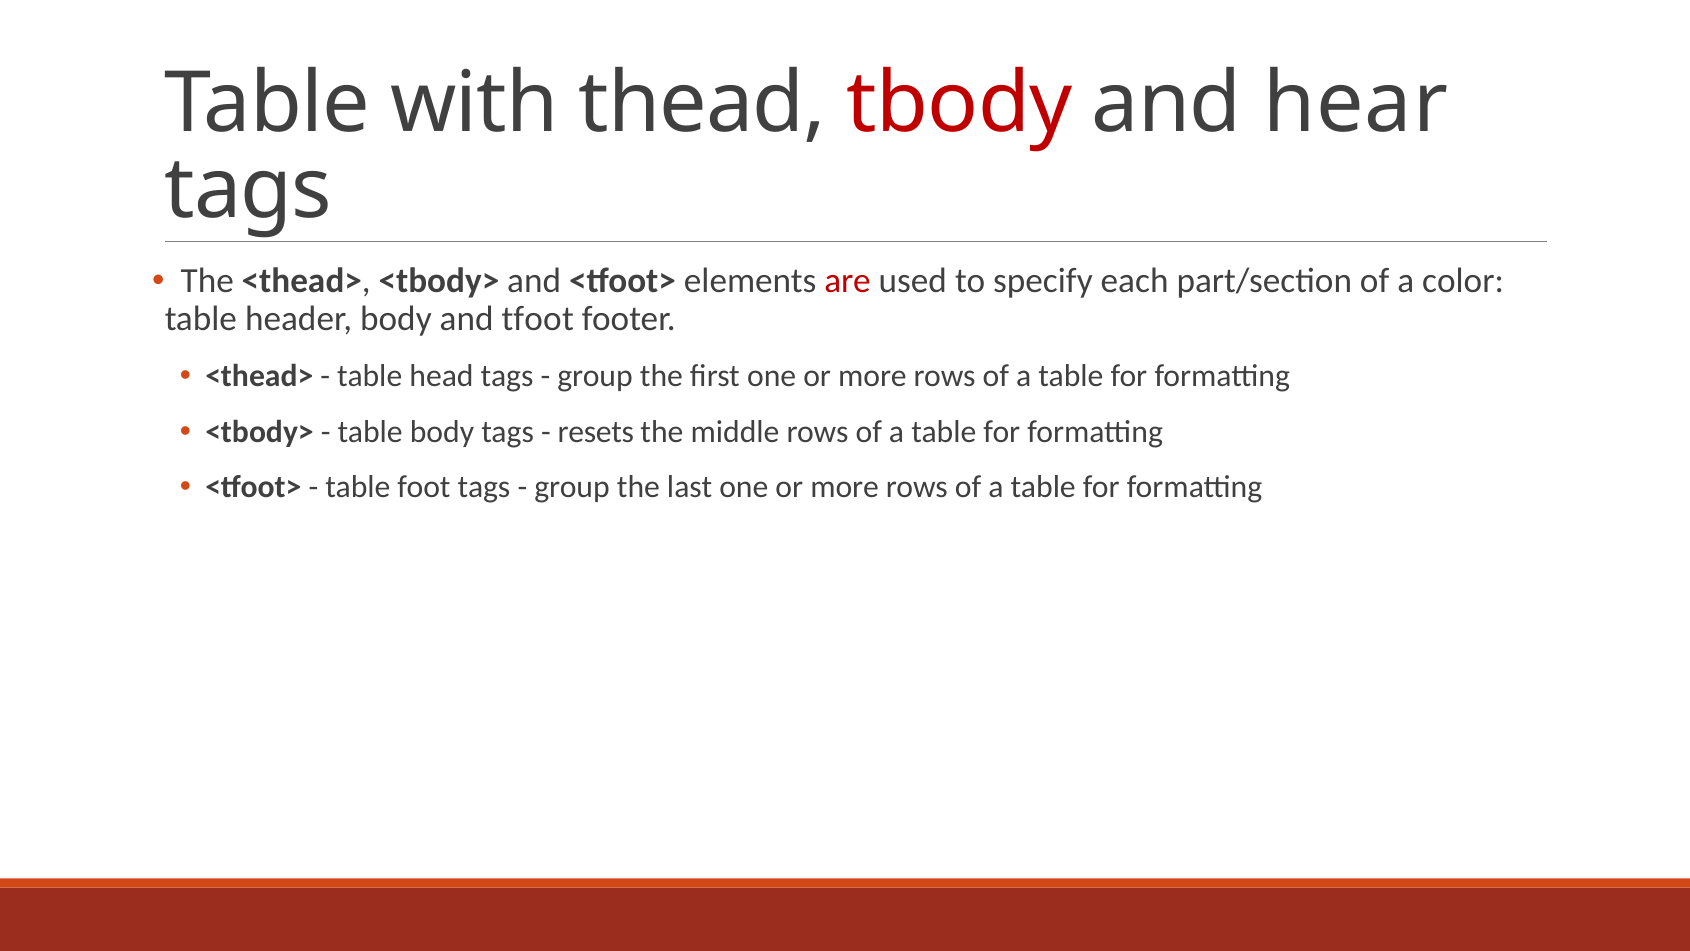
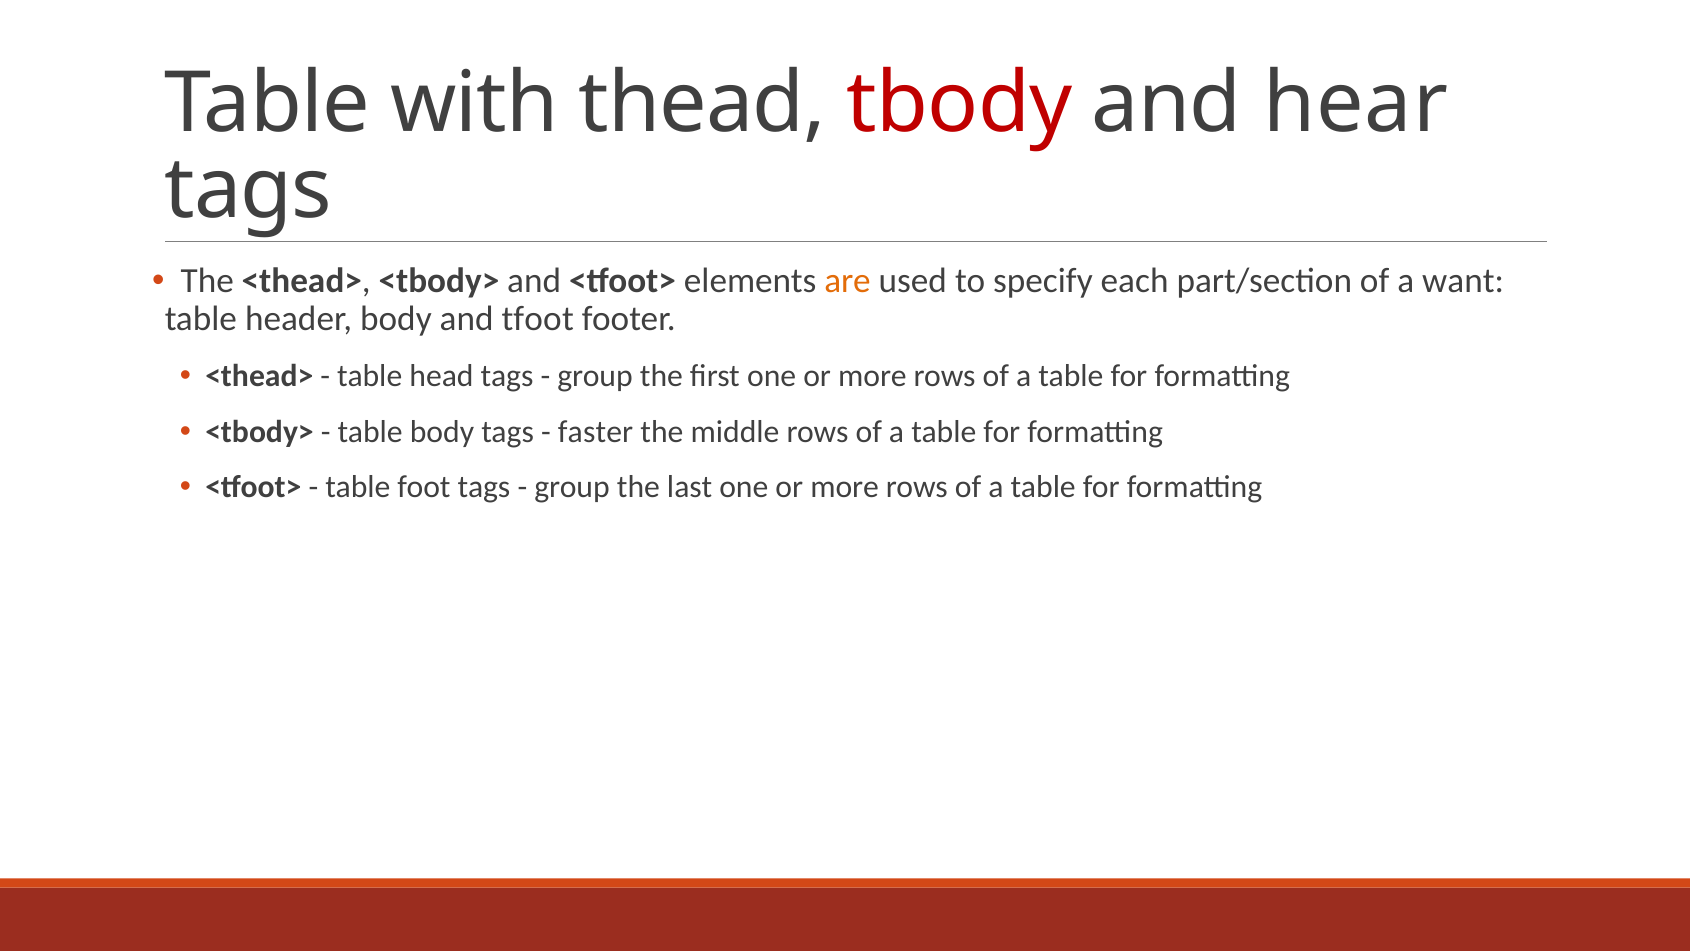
are colour: red -> orange (848, 281)
color: color -> want (1463, 281)
resets: resets -> faster (596, 432)
